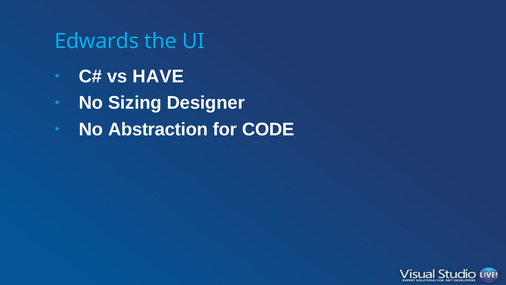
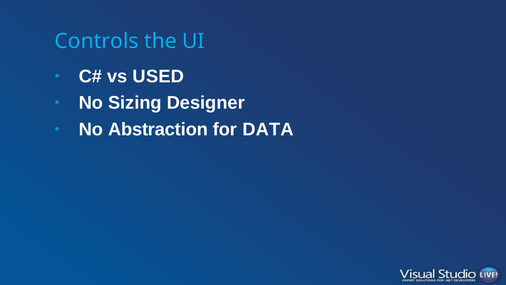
Edwards: Edwards -> Controls (97, 41)
HAVE: HAVE -> USED (158, 76)
CODE: CODE -> DATA (268, 129)
